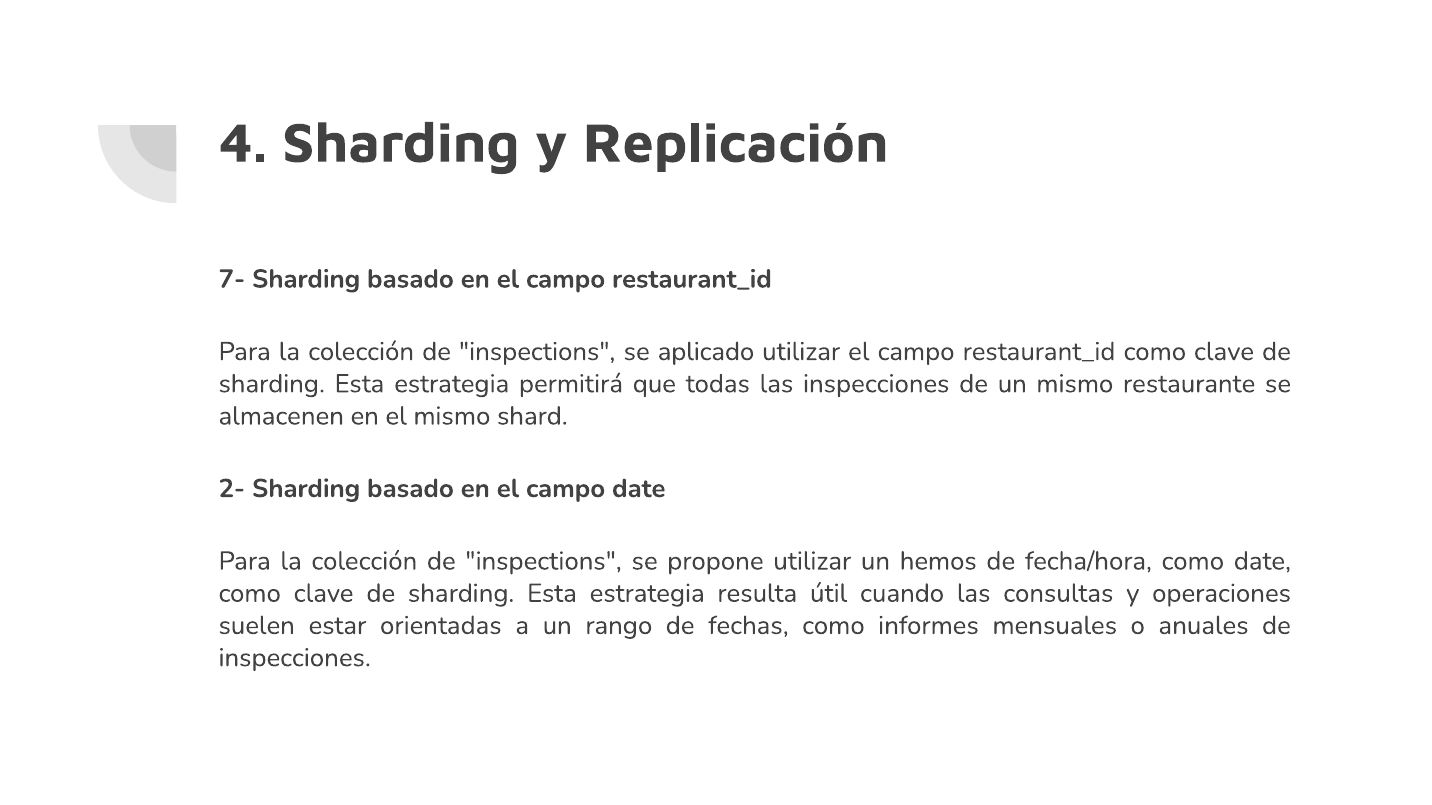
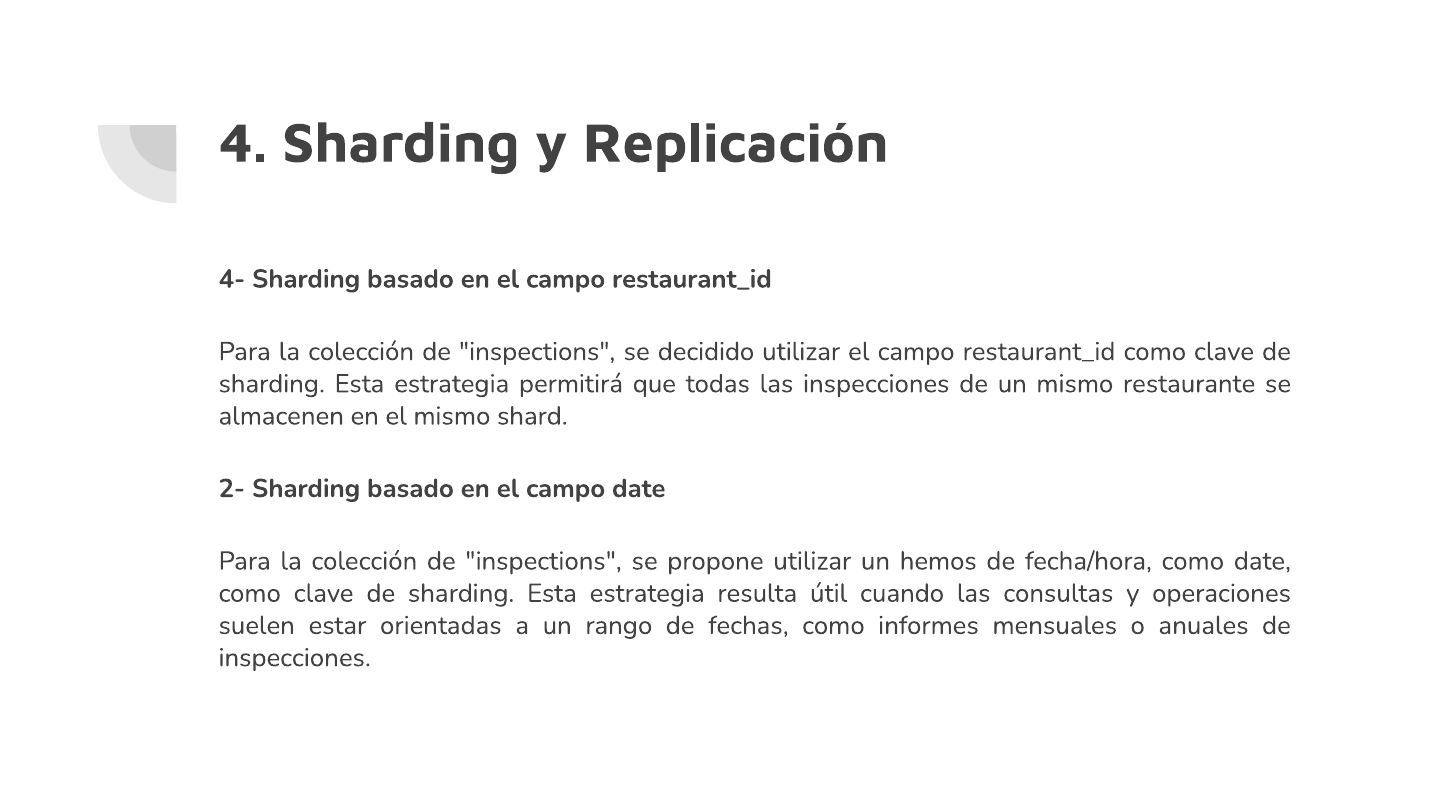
7-: 7- -> 4- (232, 279)
aplicado: aplicado -> decidido (706, 352)
